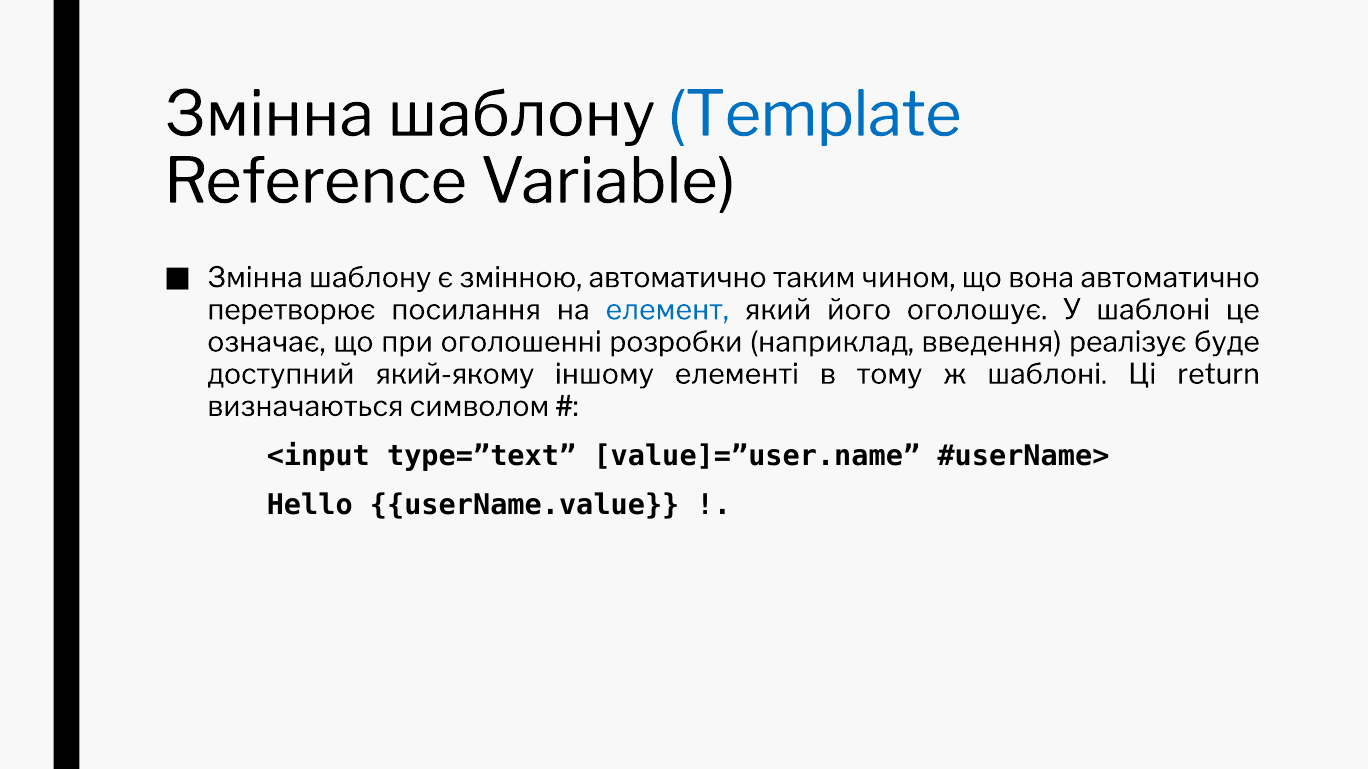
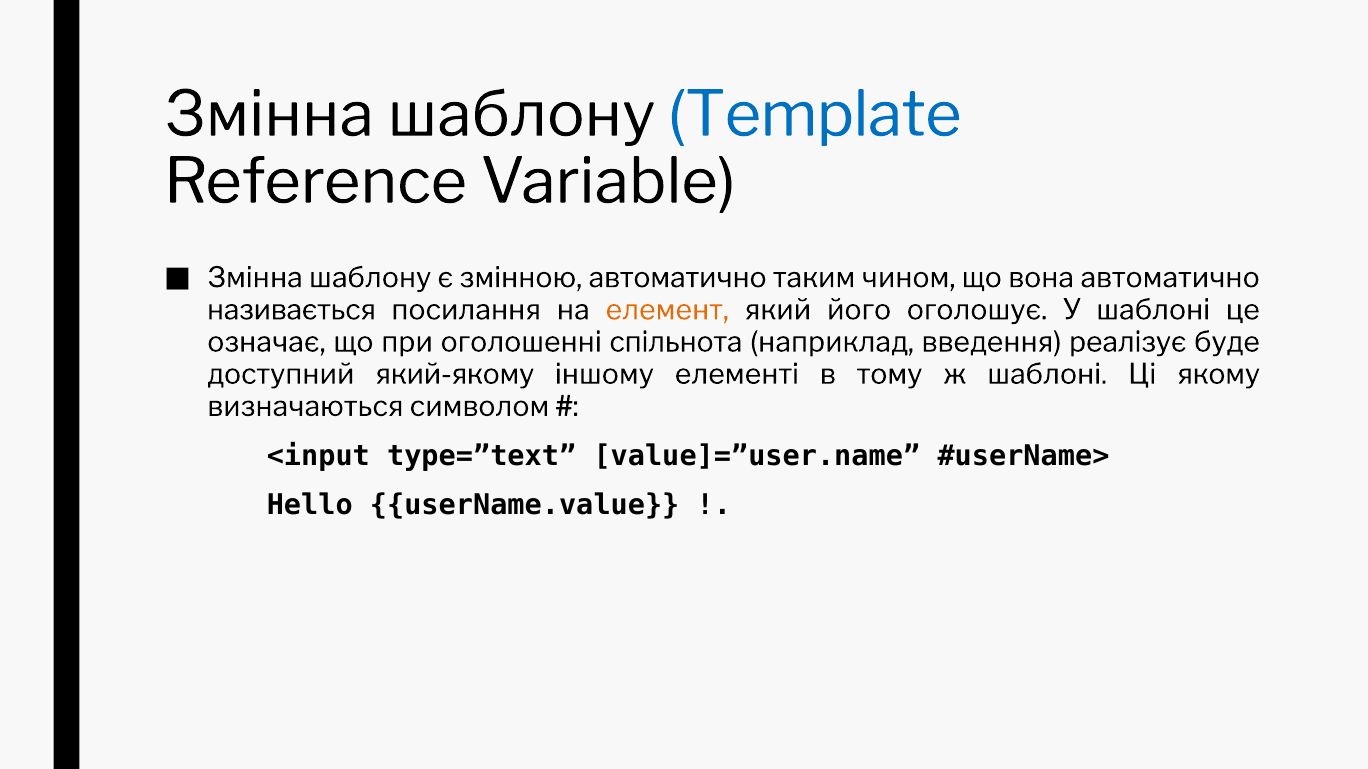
перетворює: перетворює -> називається (291, 310)
елемент colour: blue -> orange (667, 310)
розробки: розробки -> спільнота (676, 342)
return: return -> якому (1219, 375)
